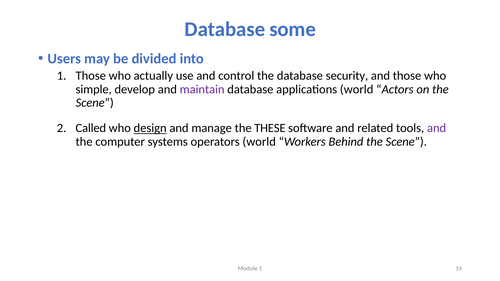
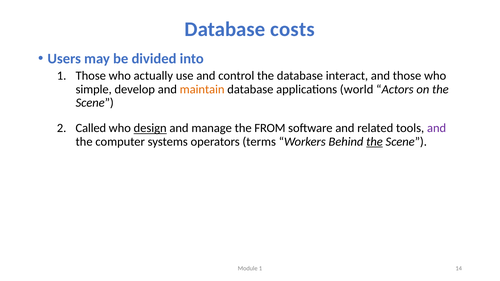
some: some -> costs (292, 29)
security: security -> interact (347, 76)
maintain colour: purple -> orange (202, 89)
THESE: THESE -> FROM (270, 128)
operators world: world -> terms (259, 142)
the underline: none -> present (375, 142)
